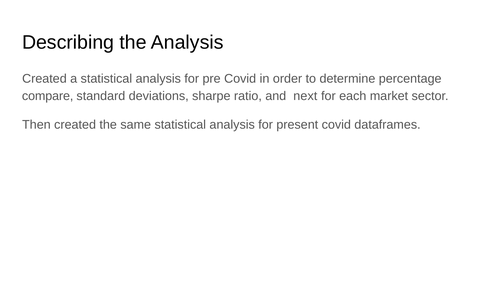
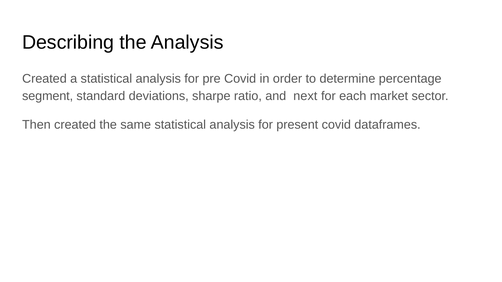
compare: compare -> segment (48, 96)
